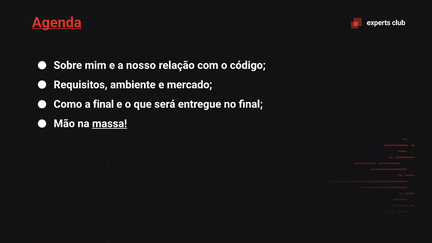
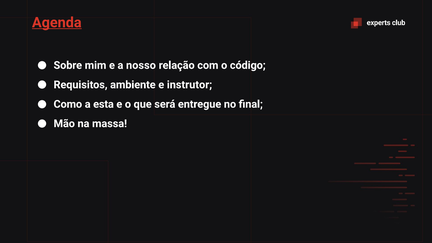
mercado: mercado -> instrutor (189, 85)
a final: final -> esta (103, 104)
massa underline: present -> none (110, 124)
